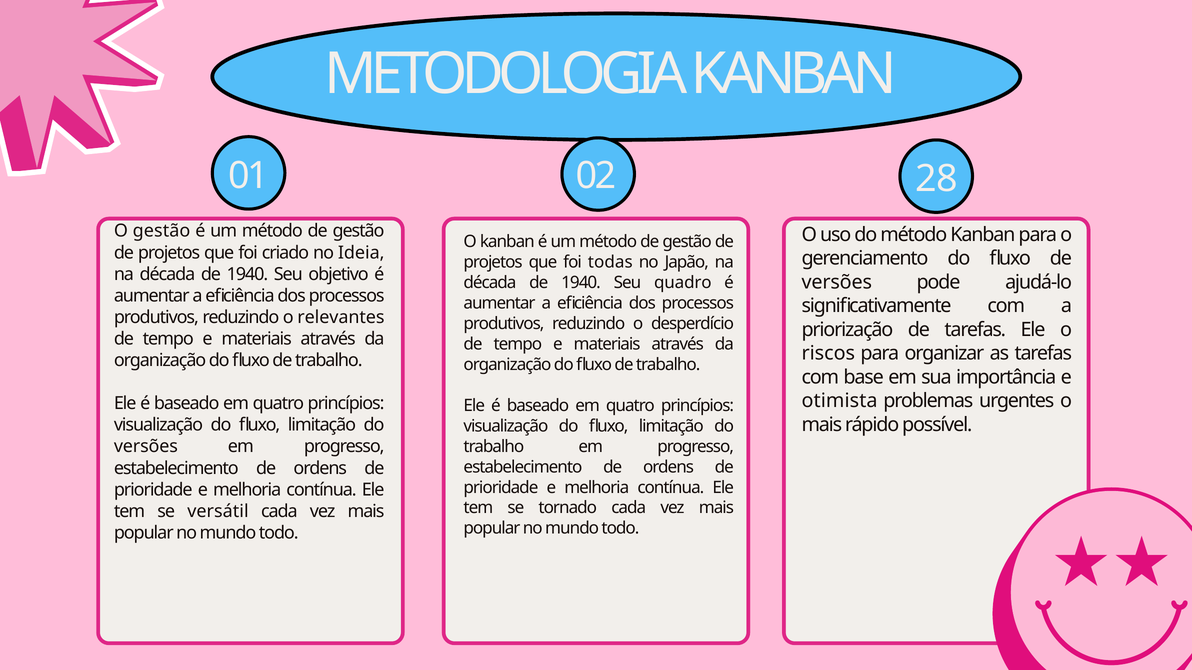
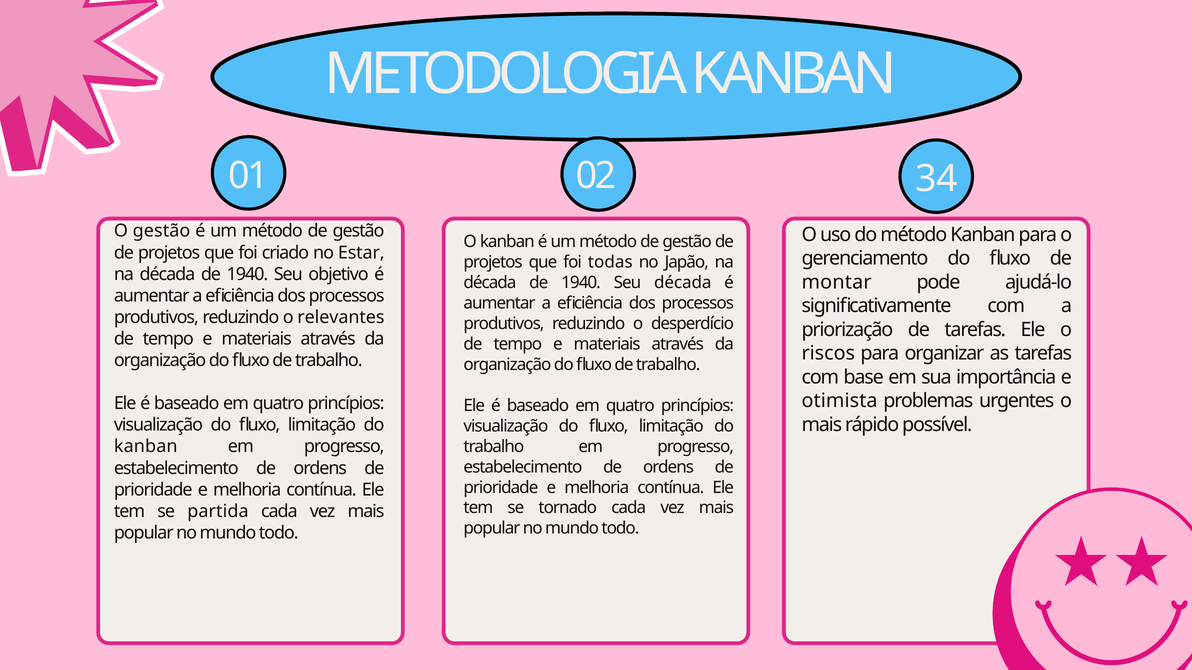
28: 28 -> 34 (936, 179)
Ideia: Ideia -> Estar (361, 253)
versões: versões -> montar (837, 282)
Seu quadro: quadro -> década (683, 283)
versões: versões -> kanban (146, 447)
versátil: versátil -> partida (218, 512)
